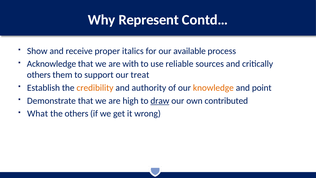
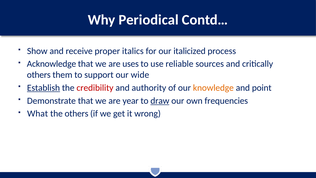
Represent: Represent -> Periodical (149, 20)
available: available -> italicized (190, 51)
with: with -> uses (131, 64)
treat: treat -> wide (140, 75)
Establish underline: none -> present (43, 88)
credibility colour: orange -> red (95, 88)
high: high -> year (131, 101)
contributed: contributed -> frequencies (226, 101)
